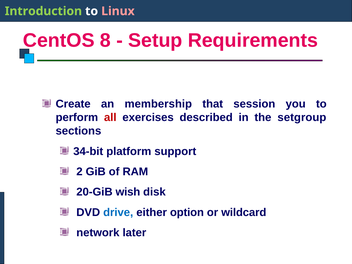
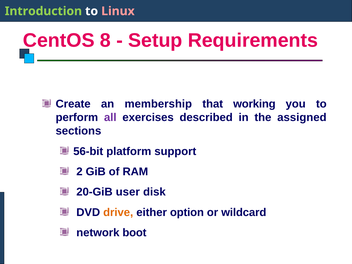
session: session -> working (254, 104)
all colour: red -> purple (110, 118)
setgroup: setgroup -> assigned (302, 118)
34-bit: 34-bit -> 56-bit (88, 151)
wish: wish -> user (128, 192)
drive colour: blue -> orange (118, 212)
later: later -> boot (134, 233)
